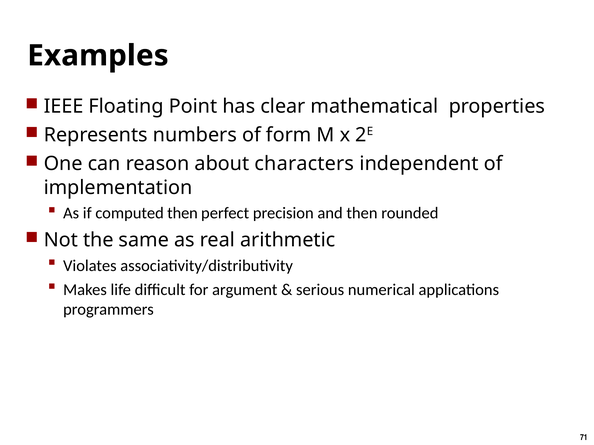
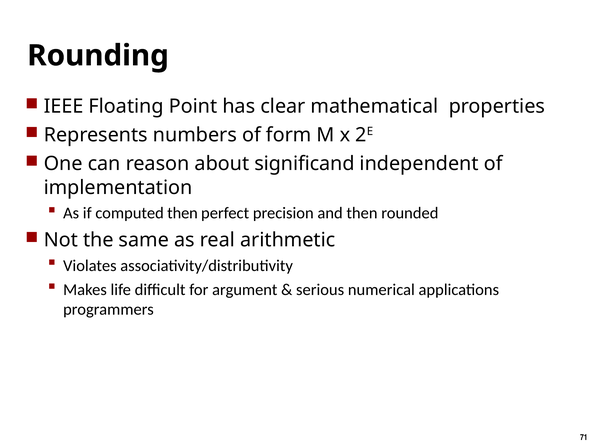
Examples: Examples -> Rounding (98, 56)
characters: characters -> significand (304, 164)
